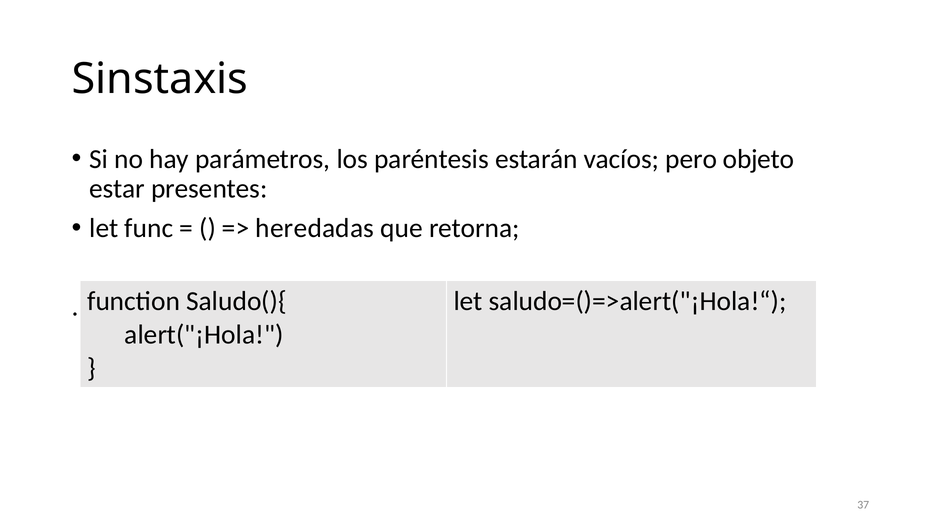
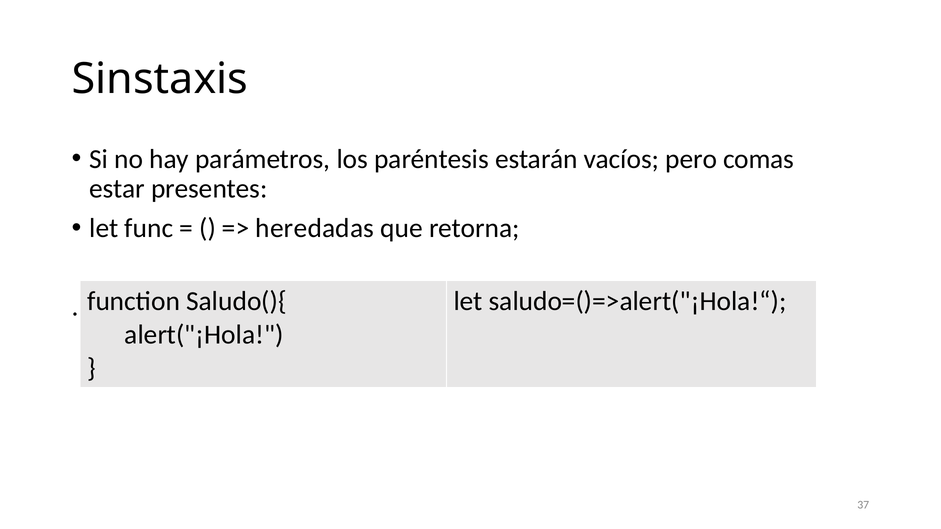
objeto: objeto -> comas (759, 159)
